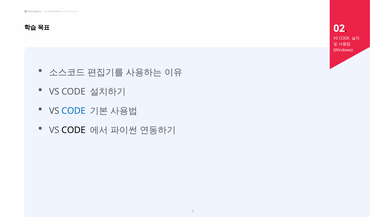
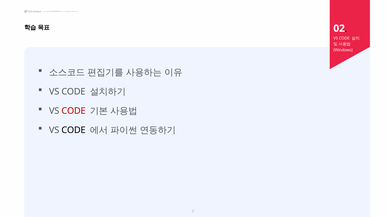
CODE colour: blue -> red (74, 111)
